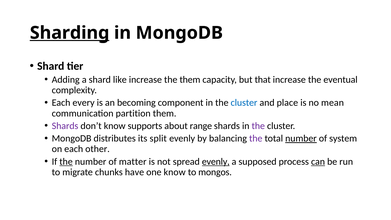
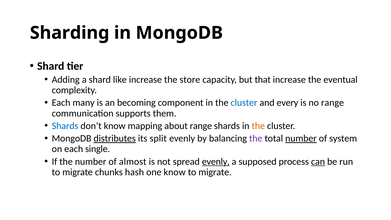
Sharding underline: present -> none (70, 33)
the them: them -> store (190, 80)
every: every -> many (84, 103)
place: place -> every (287, 103)
no mean: mean -> range (333, 103)
partition: partition -> supports (133, 113)
Shards colour: purple -> blue (65, 126)
supports: supports -> mapping (145, 126)
the colour: purple -> orange (258, 126)
distributes underline: none -> present (115, 138)
other: other -> single (98, 149)
the underline: present -> none (66, 162)
matter: matter -> almost (133, 162)
have: have -> hash (134, 172)
mongos: mongos -> migrate (215, 172)
